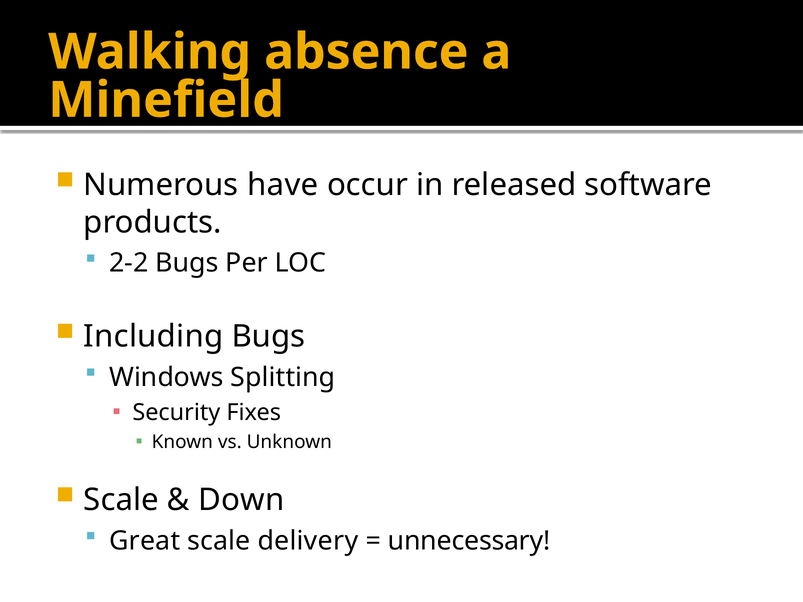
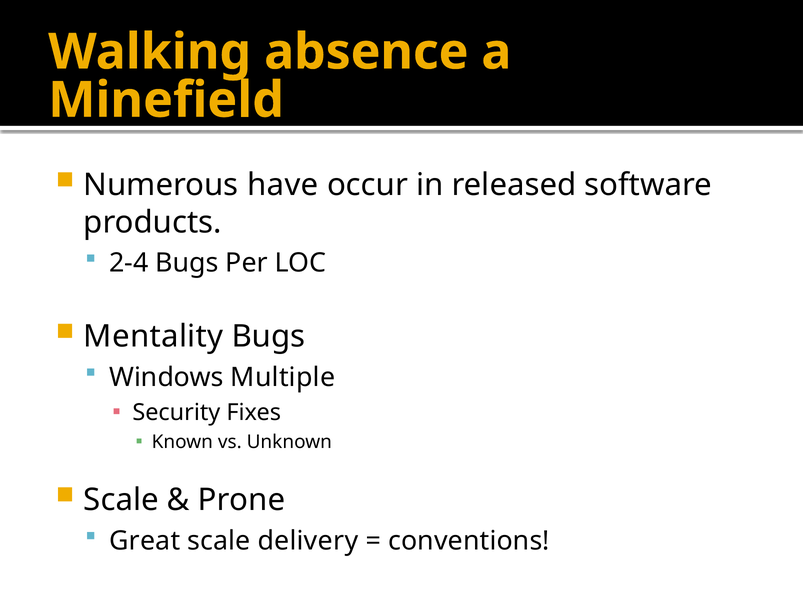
2-2: 2-2 -> 2-4 (129, 263)
Including: Including -> Mentality (153, 337)
Splitting: Splitting -> Multiple (283, 377)
Down: Down -> Prone (241, 500)
unnecessary: unnecessary -> conventions (469, 541)
